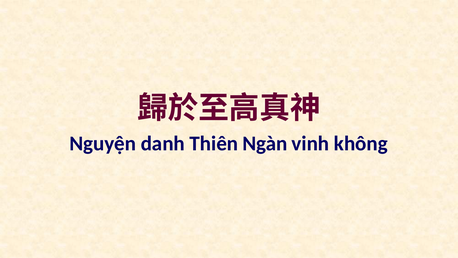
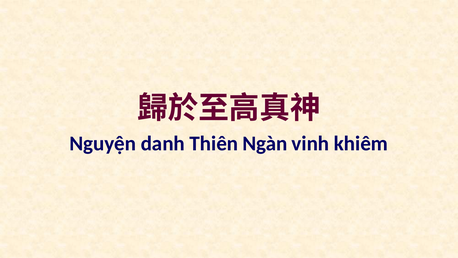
không: không -> khiêm (361, 143)
